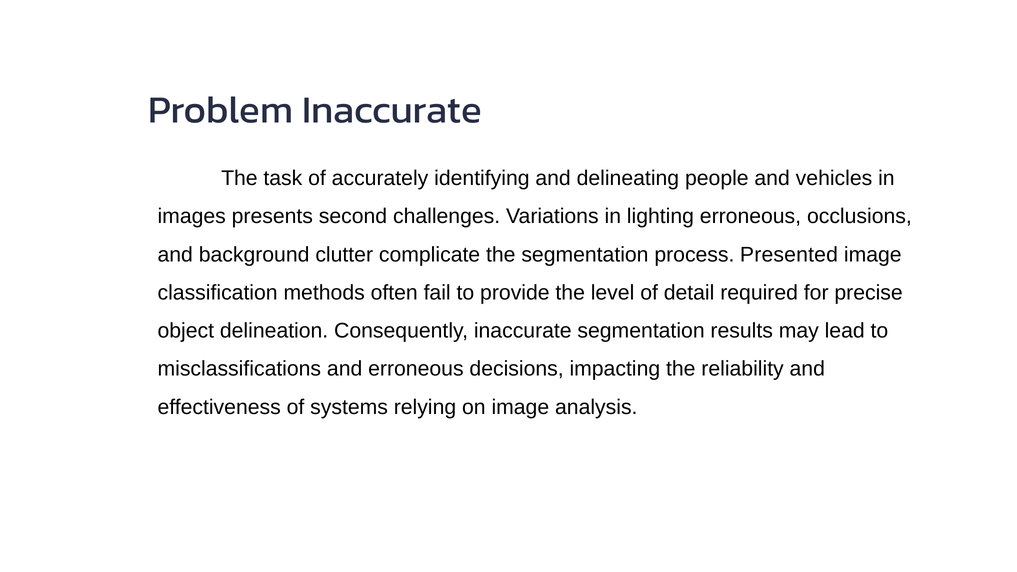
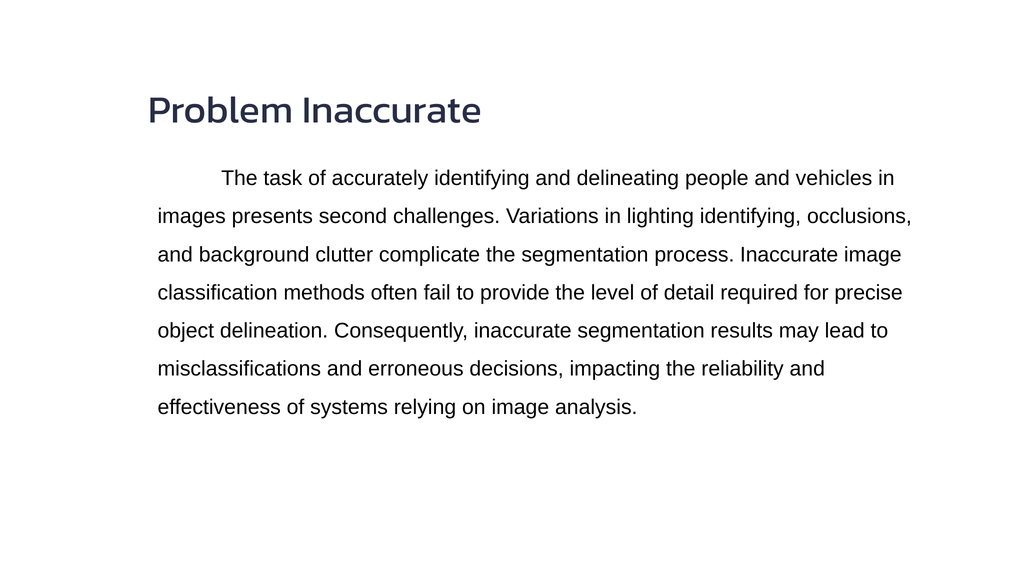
lighting erroneous: erroneous -> identifying (750, 216)
process Presented: Presented -> Inaccurate (789, 255)
